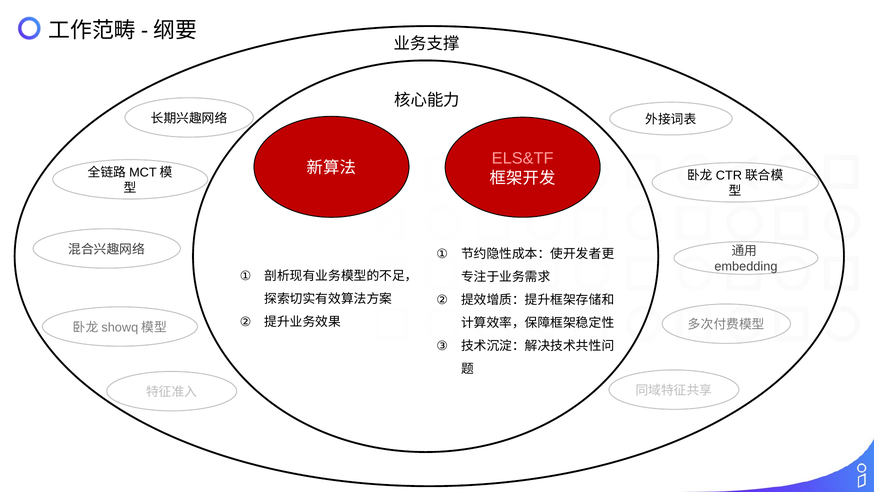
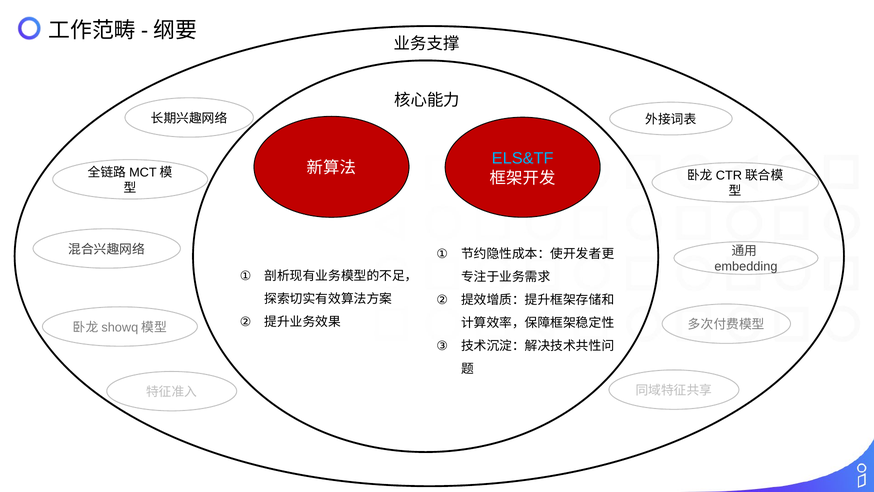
ELS&TF colour: pink -> light blue (523, 158)
